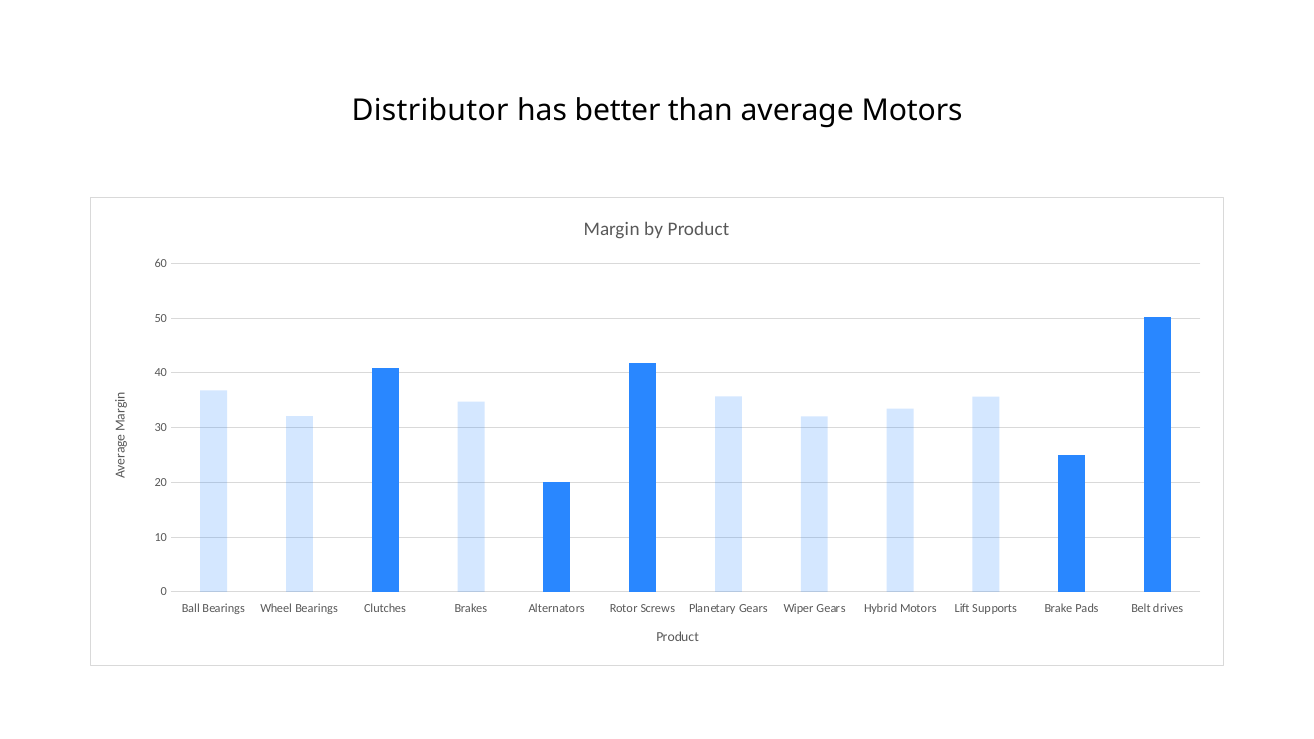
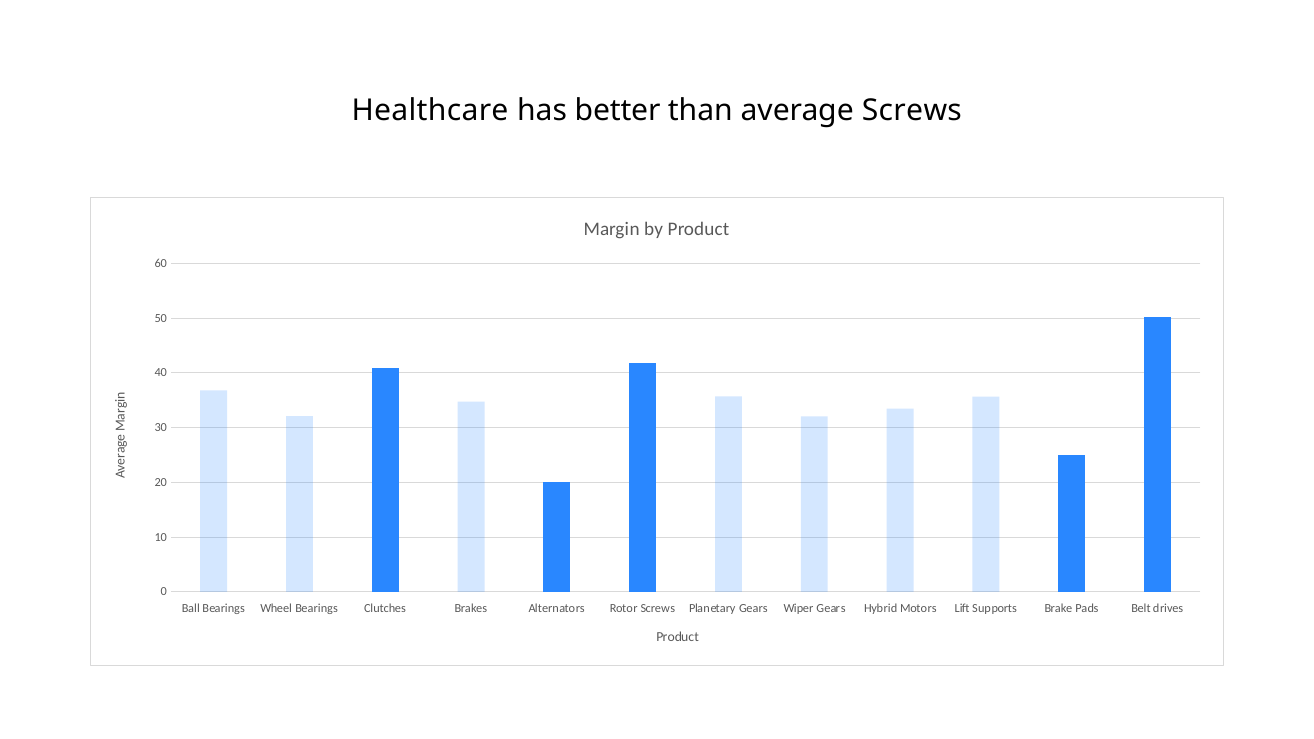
Distributor: Distributor -> Healthcare (430, 111)
average Motors: Motors -> Screws (912, 111)
